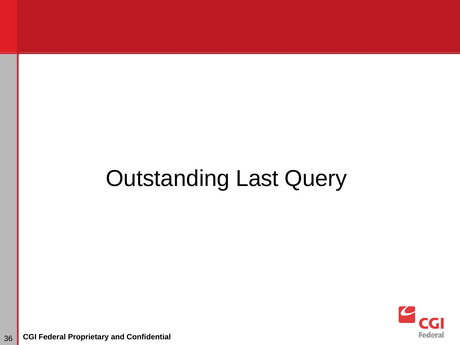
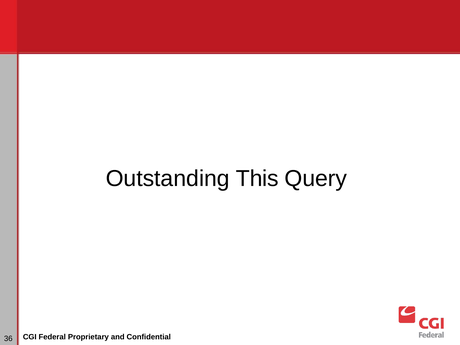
Last: Last -> This (257, 179)
